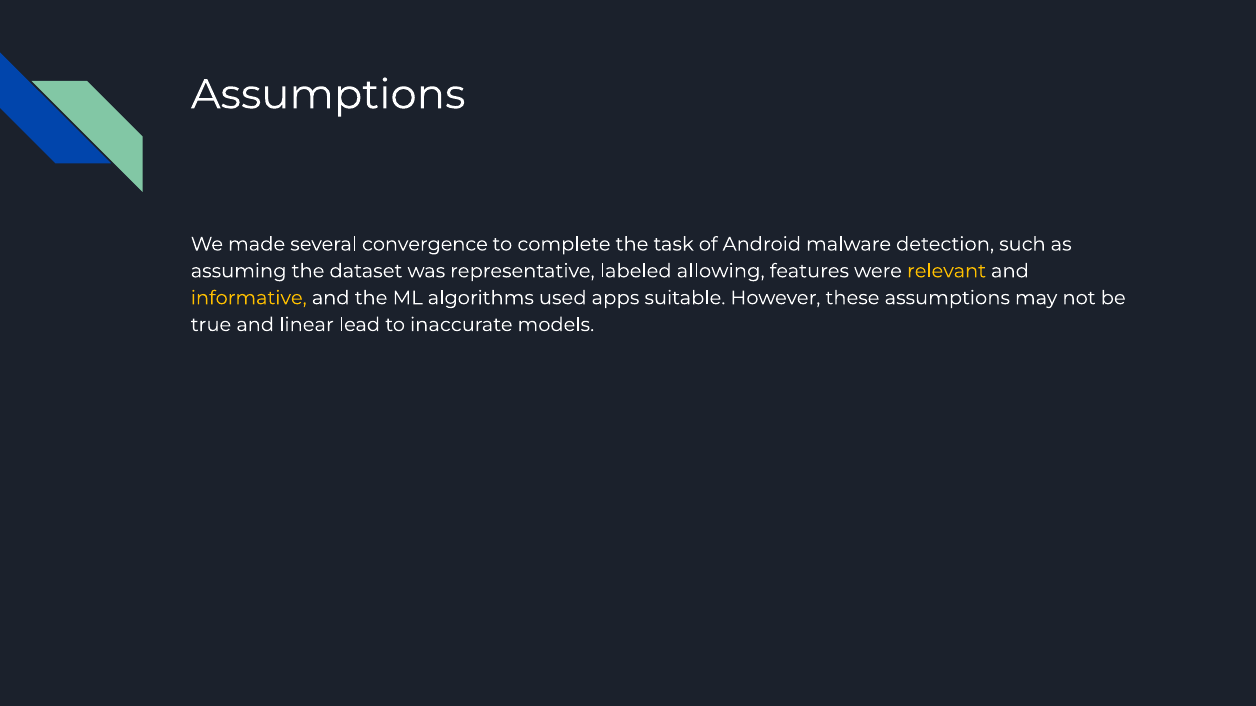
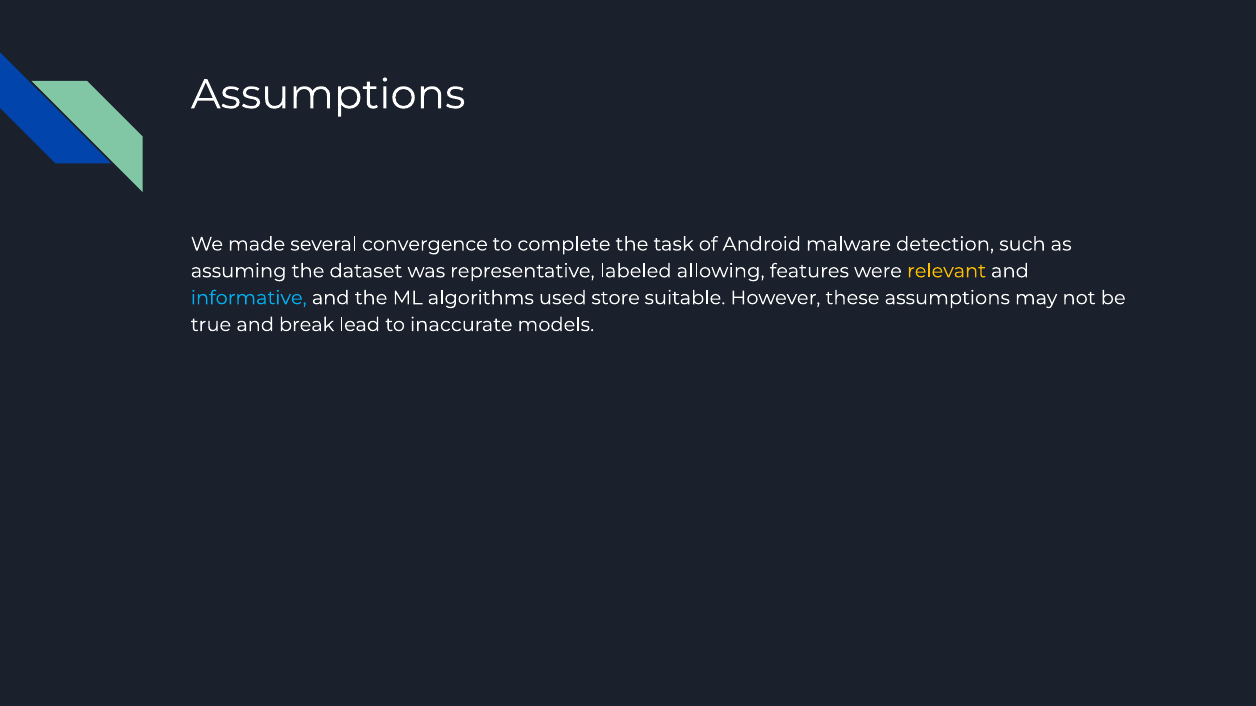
informative colour: yellow -> light blue (249, 298)
apps: apps -> store (616, 298)
linear: linear -> break (307, 325)
